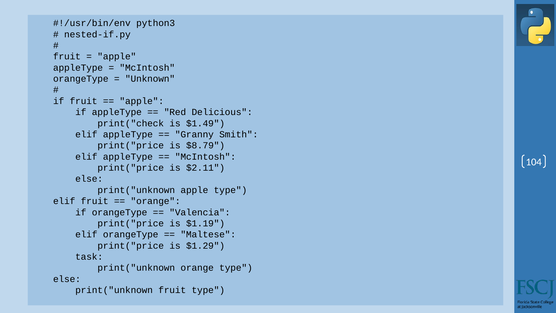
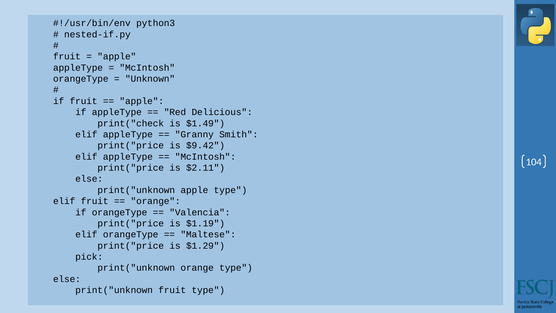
$8.79: $8.79 -> $9.42 (205, 145)
task: task -> pick (89, 257)
